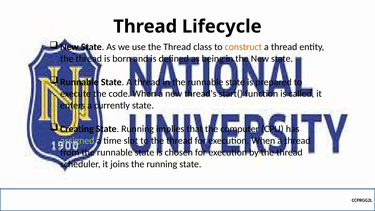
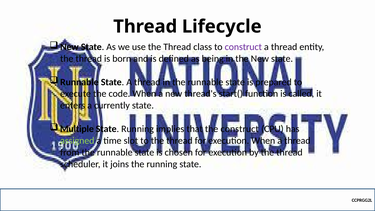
construct colour: orange -> purple (243, 47)
Creating: Creating -> Multiple (77, 129)
the computer: computer -> construct (240, 129)
